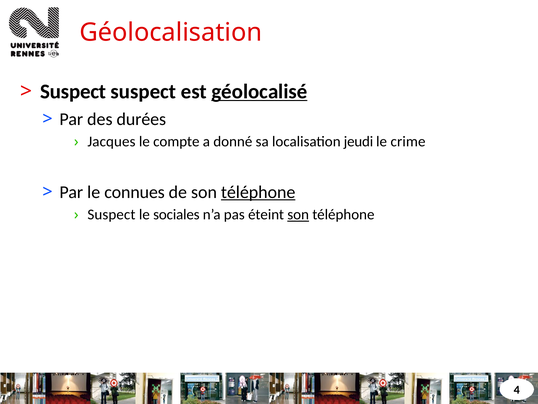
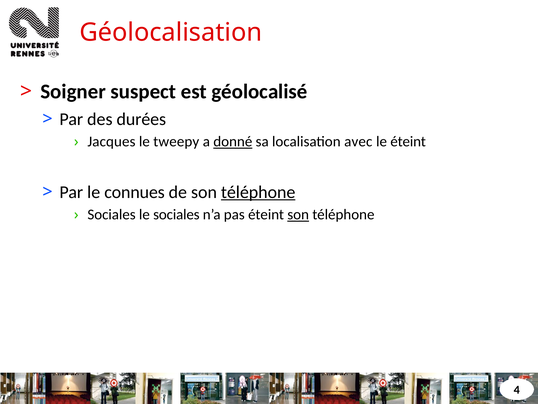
Suspect: Suspect -> Soigner (73, 91)
géolocalisé underline: present -> none (259, 91)
compte: compte -> tweepy (176, 141)
donné underline: none -> present (233, 141)
jeudi: jeudi -> avec (358, 141)
le crime: crime -> éteint (408, 141)
Suspect: Suspect -> Sociales (112, 214)
